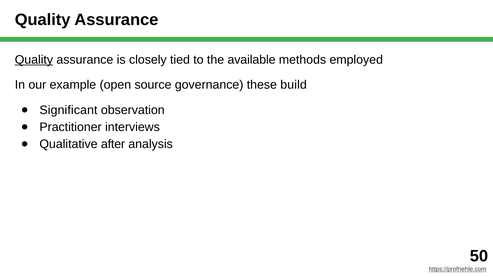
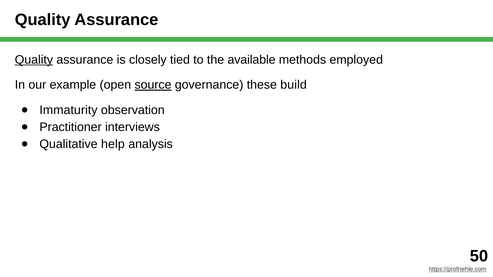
source underline: none -> present (153, 85)
Significant: Significant -> Immaturity (68, 110)
after: after -> help (113, 144)
